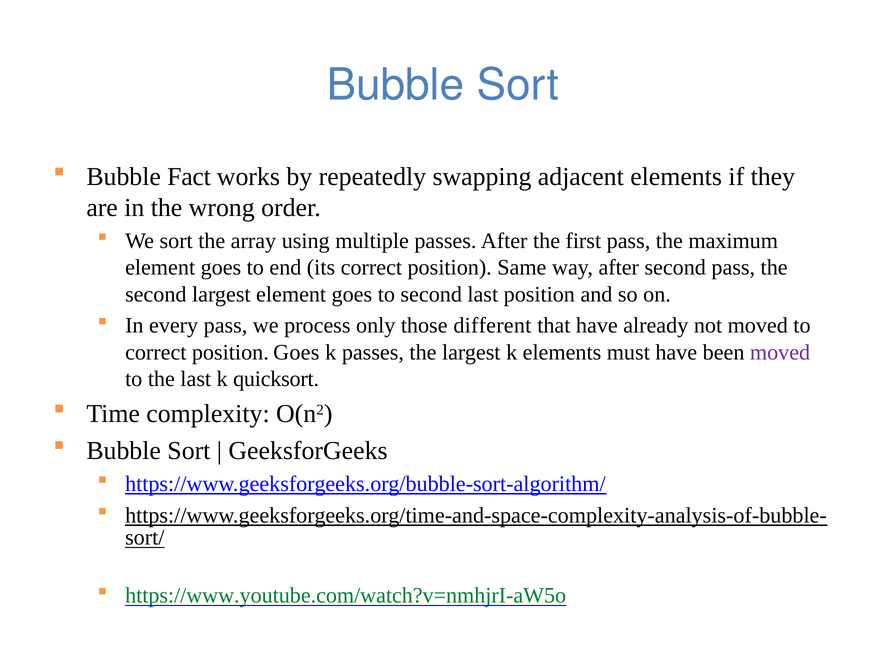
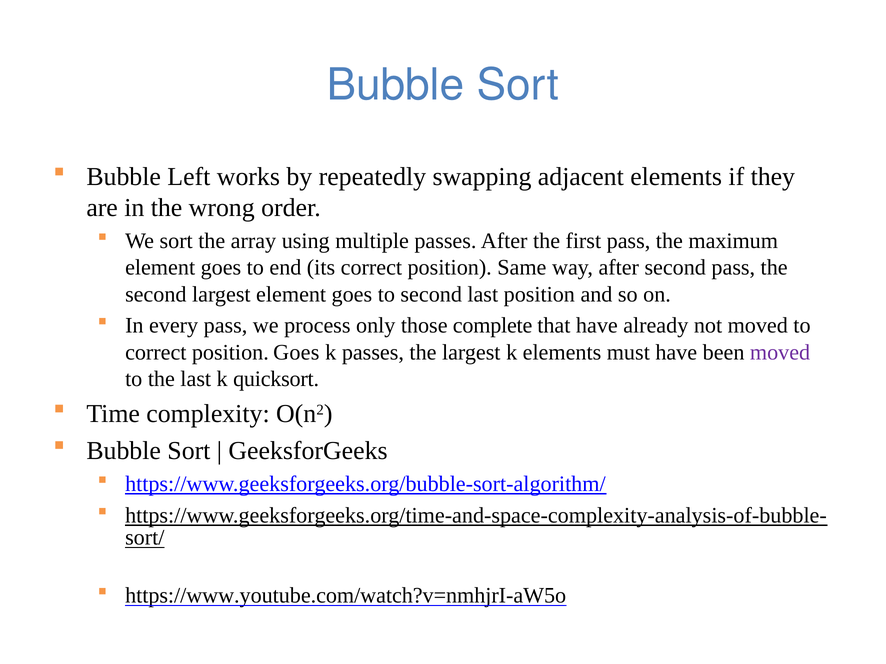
Fact: Fact -> Left (189, 177)
different: different -> complete (493, 326)
https://www.youtube.com/watch?v=nmhjrI-aW5o colour: green -> black (346, 596)
